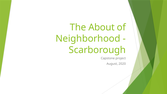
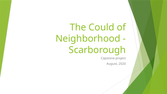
About: About -> Could (101, 27)
